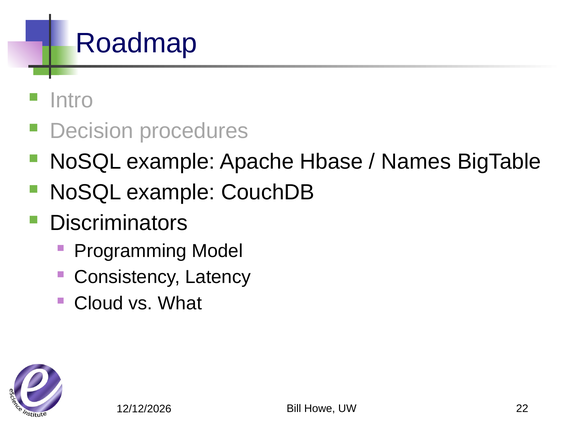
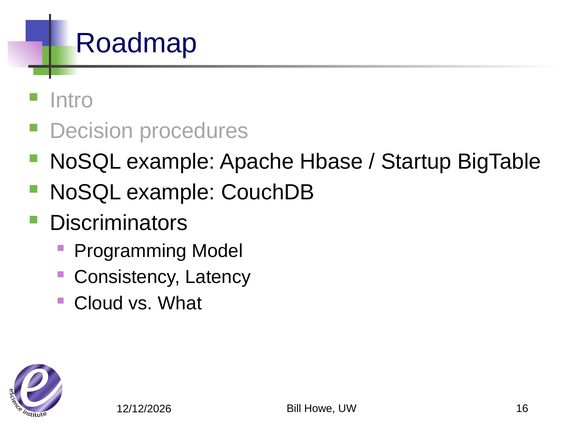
Names: Names -> Startup (416, 161)
22: 22 -> 16 (522, 408)
